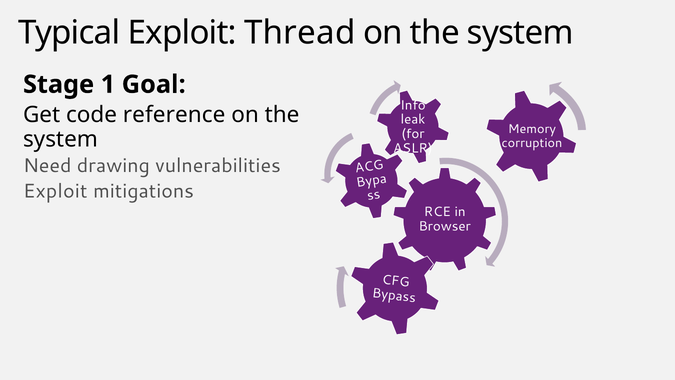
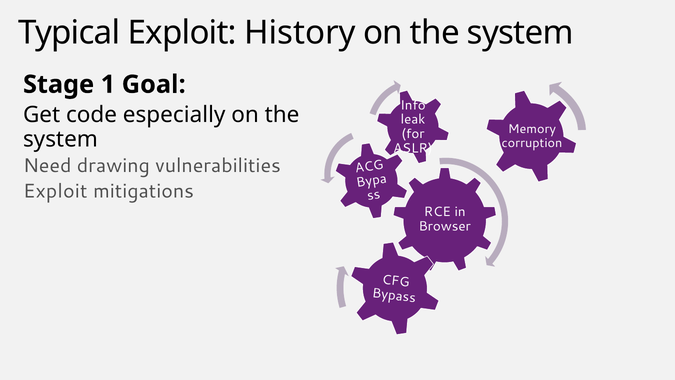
Thread: Thread -> History (300, 33)
reference: reference -> especially (174, 115)
